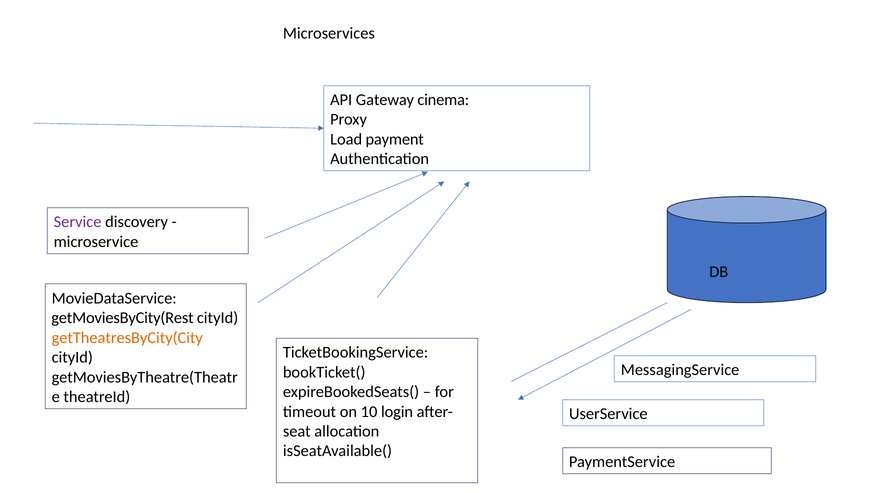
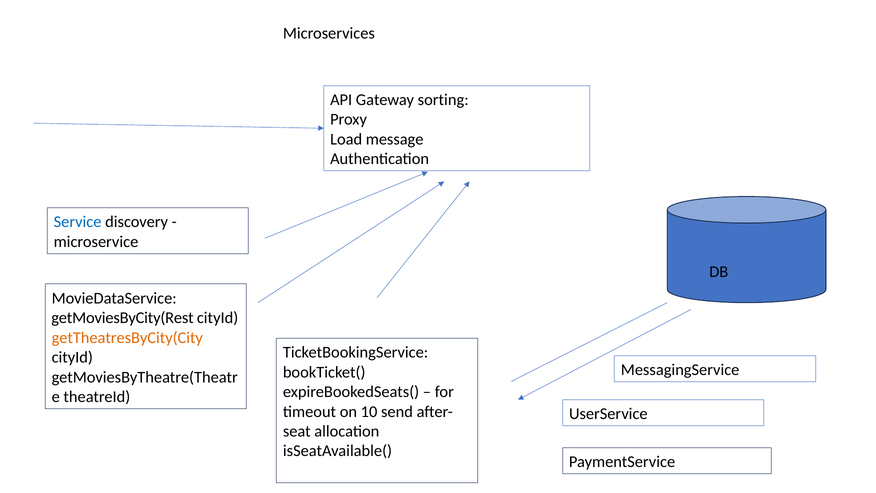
cinema: cinema -> sorting (443, 100)
payment: payment -> message (395, 139)
Service colour: purple -> blue (78, 222)
login: login -> send (397, 411)
